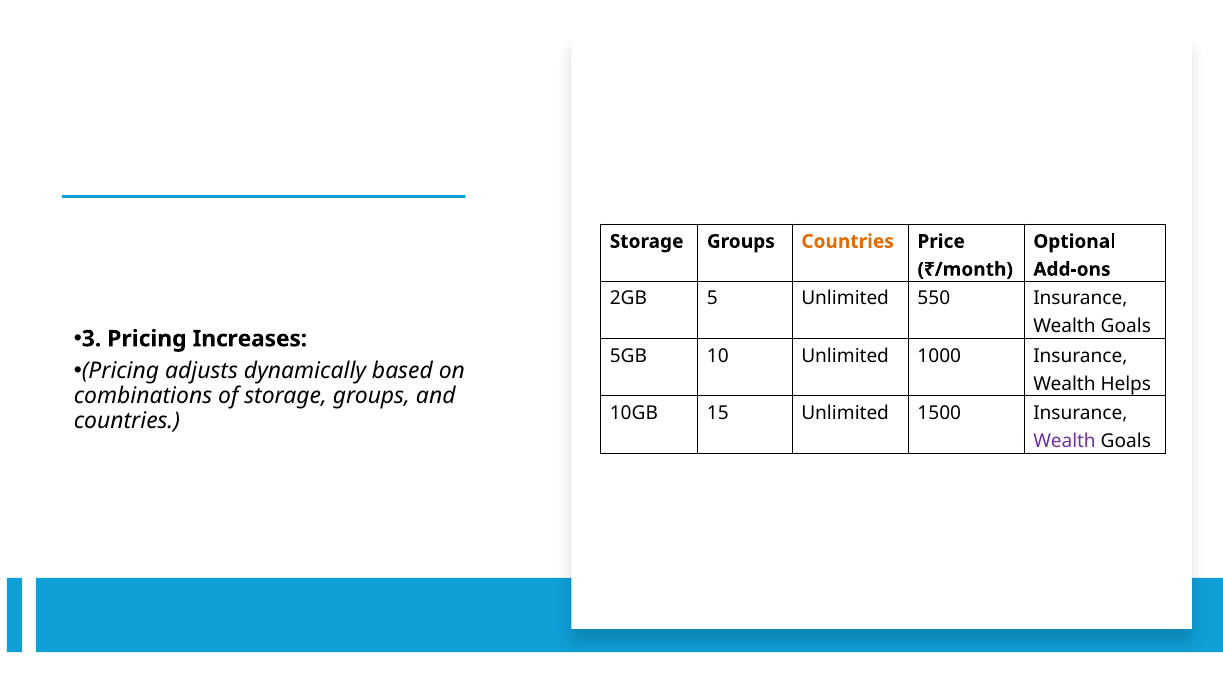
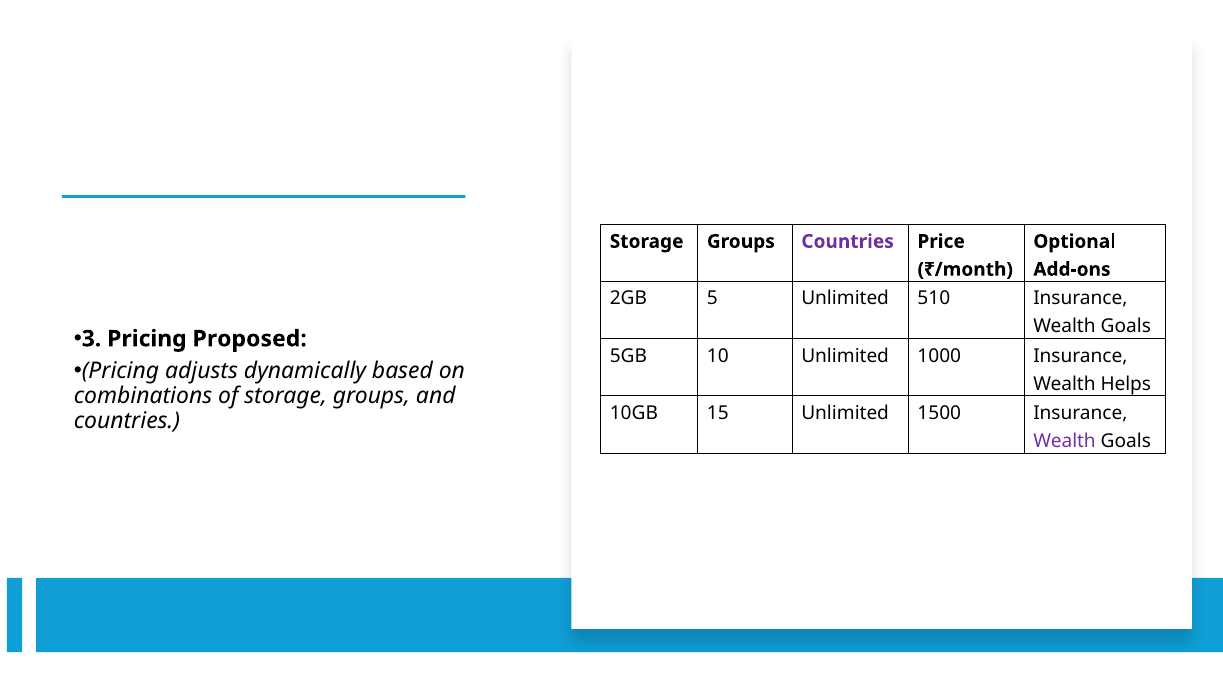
Countries colour: orange -> purple (848, 241)
550: 550 -> 510 (934, 299)
Increases: Increases -> Proposed (250, 339)
